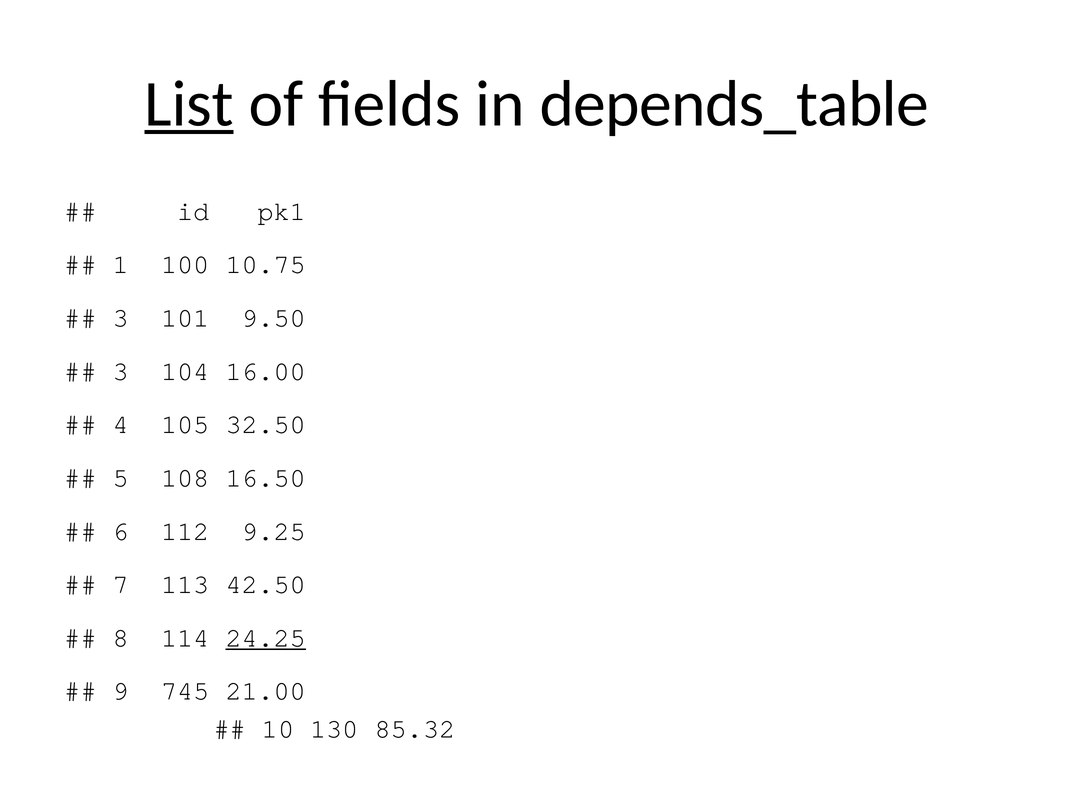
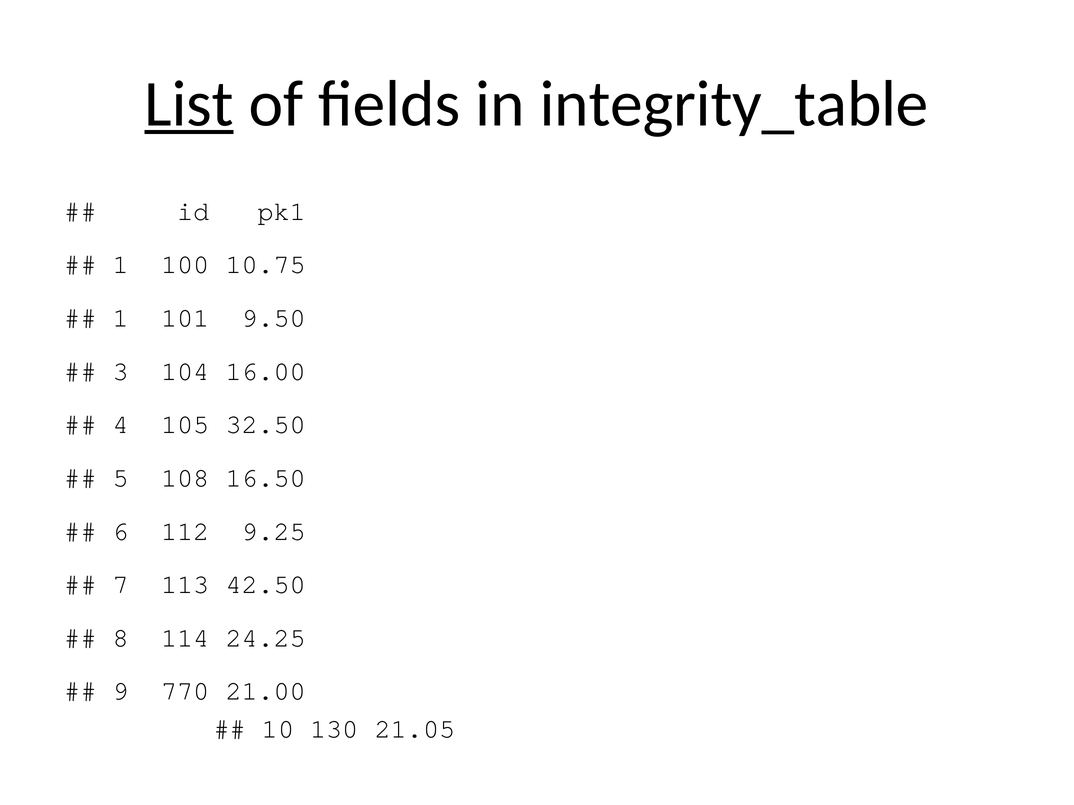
depends_table: depends_table -> integrity_table (734, 104)
3: 3 -> 1 (121, 318)
24.25 underline: present -> none (266, 638)
745: 745 -> 770 (185, 692)
85.32: 85.32 -> 21.05 (415, 729)
